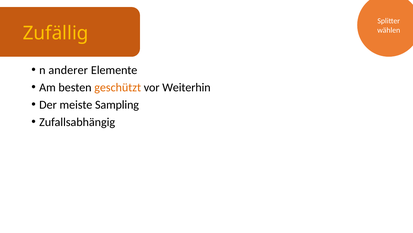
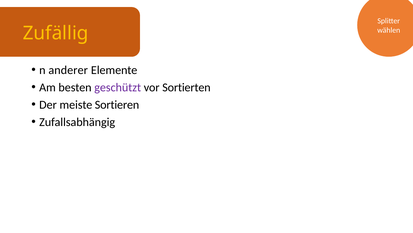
geschützt colour: orange -> purple (118, 87)
Weiterhin: Weiterhin -> Sortierten (186, 87)
Sampling: Sampling -> Sortieren (117, 104)
